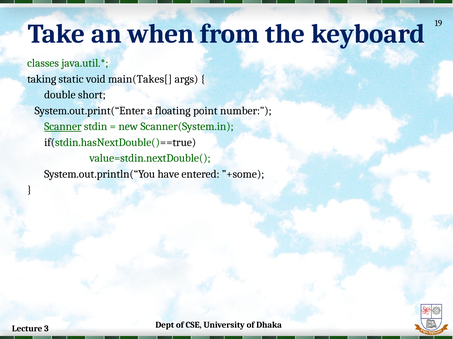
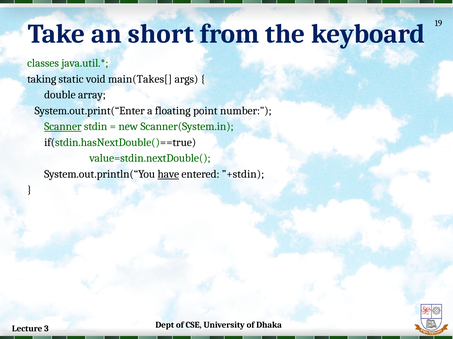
when: when -> short (161, 34)
short: short -> array (92, 95)
have underline: none -> present (168, 174)
”+some: ”+some -> ”+stdin (243, 174)
